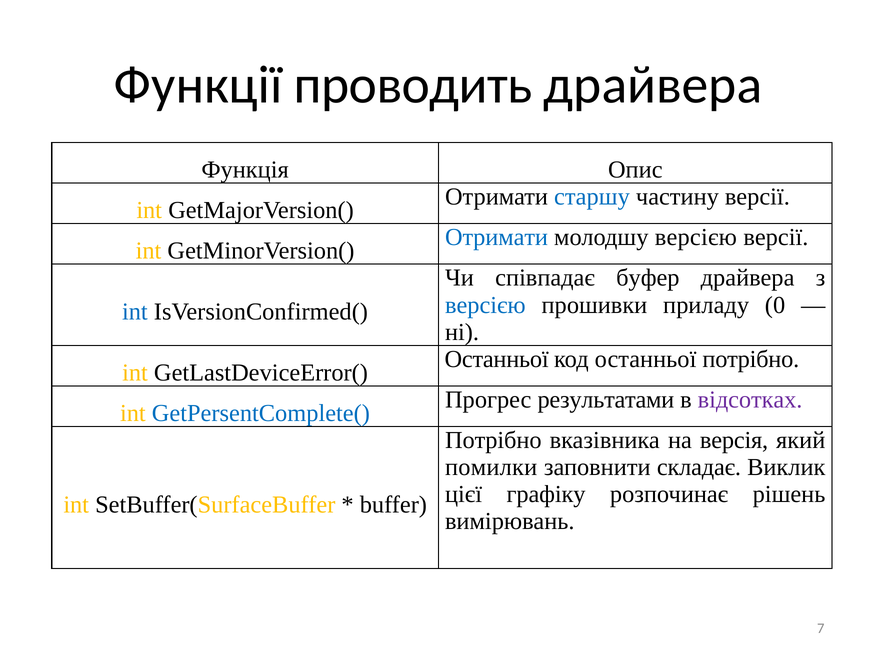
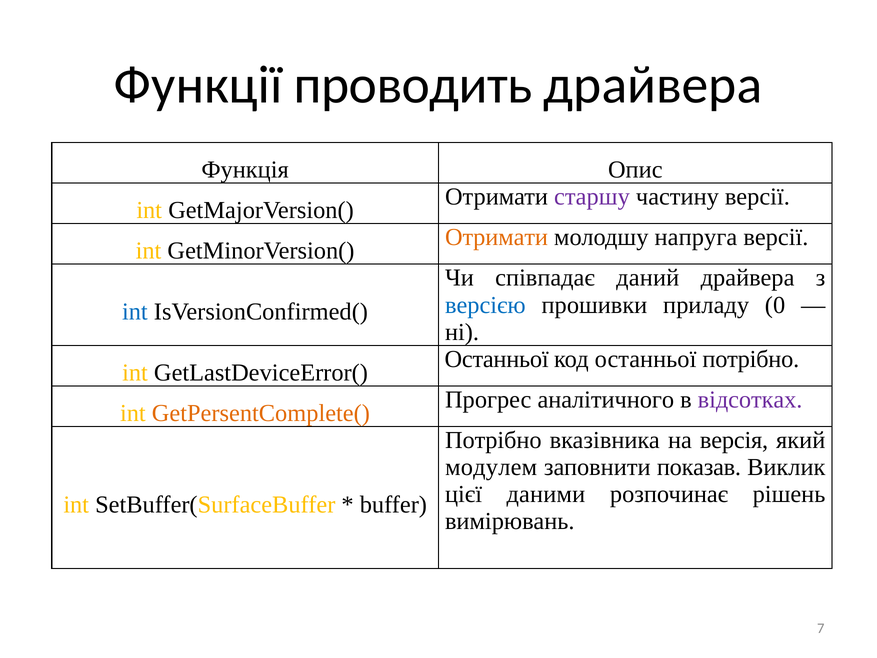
старшу colour: blue -> purple (592, 197)
Отримати colour: blue -> orange (497, 237)
молодшу версією: версією -> напруга (696, 237)
буфер: буфер -> даний (648, 278)
результатами: результатами -> аналітичного (606, 400)
GetPersentComplete( colour: blue -> orange (261, 413)
помилки: помилки -> модулем (491, 467)
складає: складає -> показав (699, 467)
графіку: графіку -> даними (546, 494)
